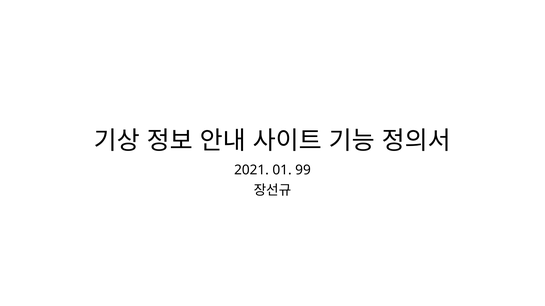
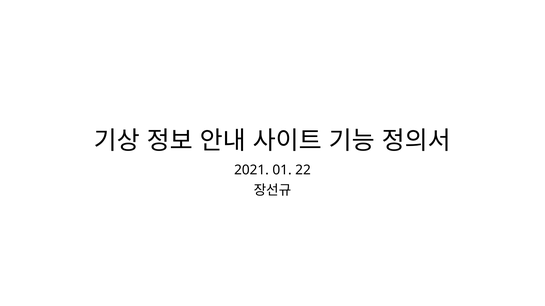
99: 99 -> 22 (303, 170)
